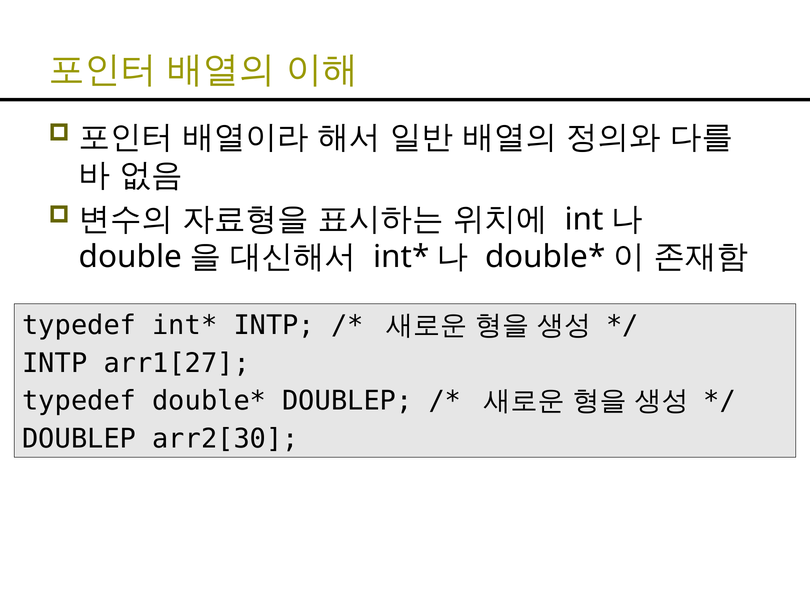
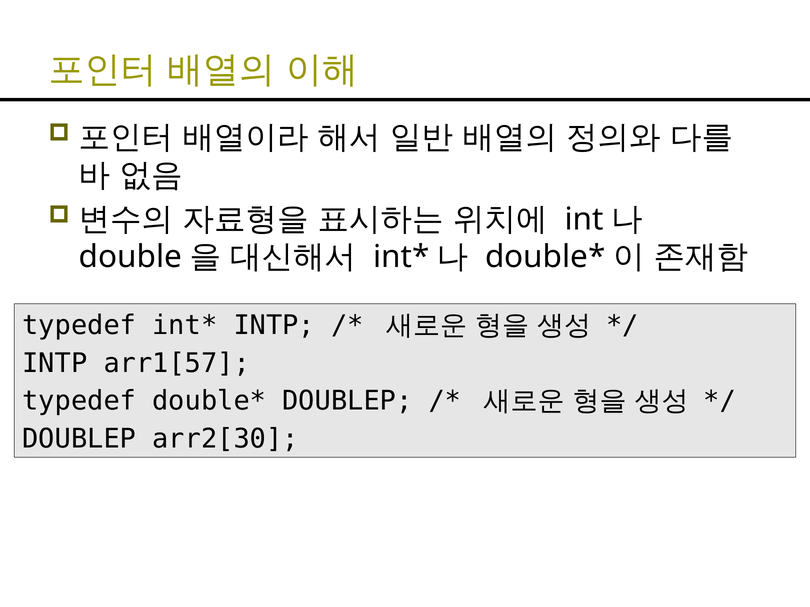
arr1[27: arr1[27 -> arr1[57 (177, 364)
